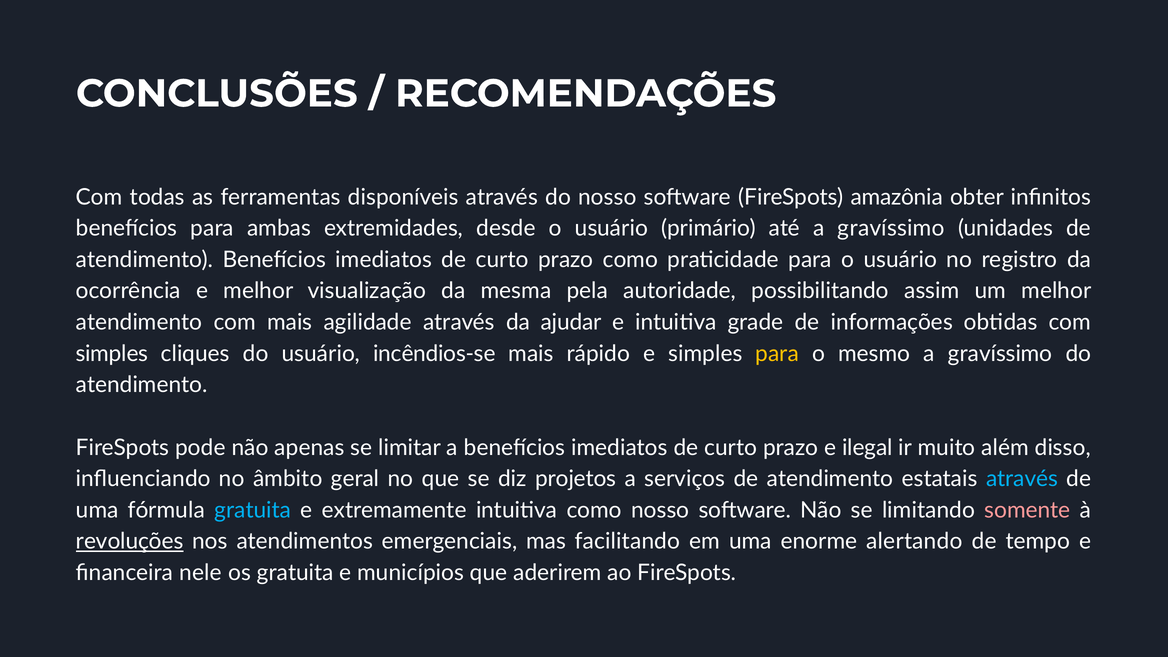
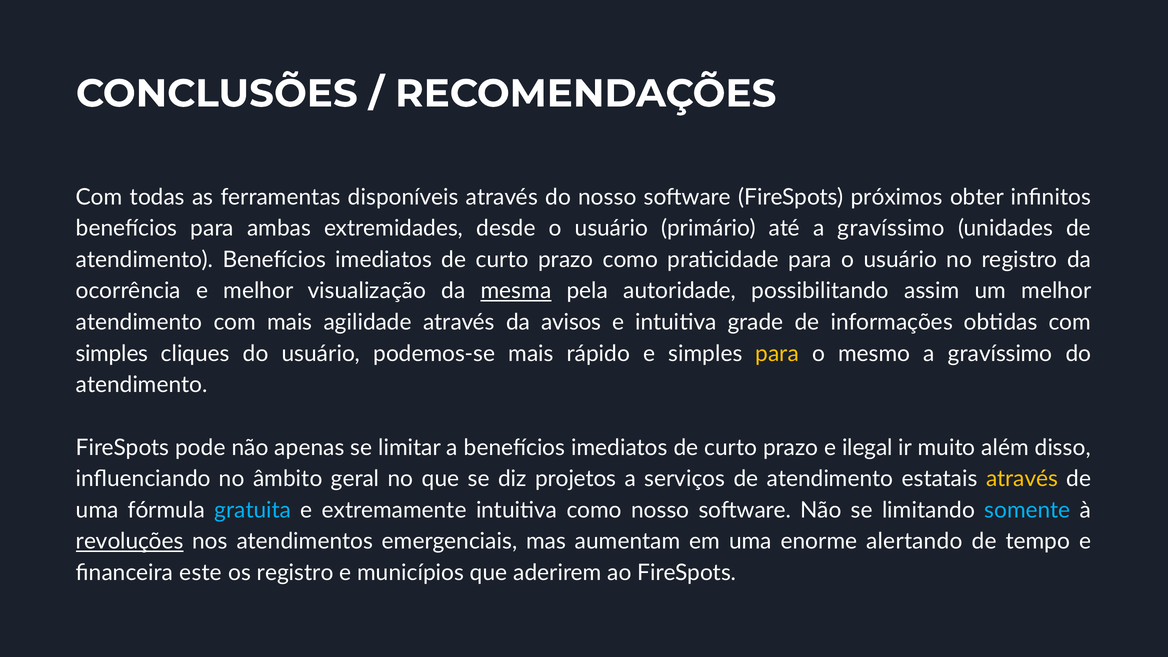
amazônia: amazônia -> próximos (897, 197)
mesma underline: none -> present (516, 291)
ajudar: ajudar -> avisos (571, 322)
incêndios-se: incêndios-se -> podemos-se (434, 354)
através colour: light blue -> yellow (1022, 479)
somente colour: pink -> light blue (1027, 510)
facilitando: facilitando -> aumentam (628, 542)
nele: nele -> este (201, 573)
os gratuita: gratuita -> registro (295, 573)
